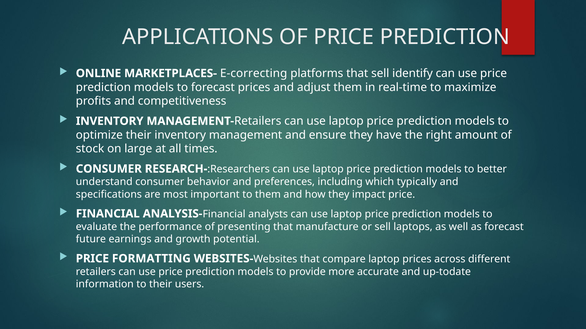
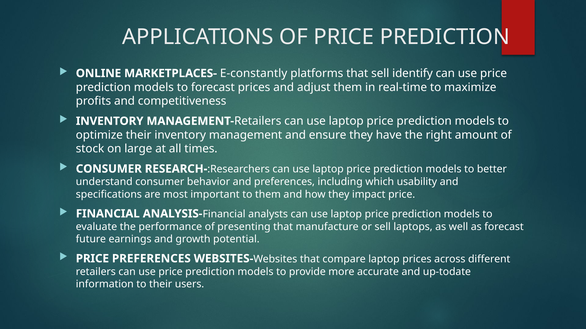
E-correcting: E-correcting -> E-constantly (254, 73)
typically: typically -> usability (417, 182)
PRICE FORMATTING: FORMATTING -> PREFERENCES (151, 259)
